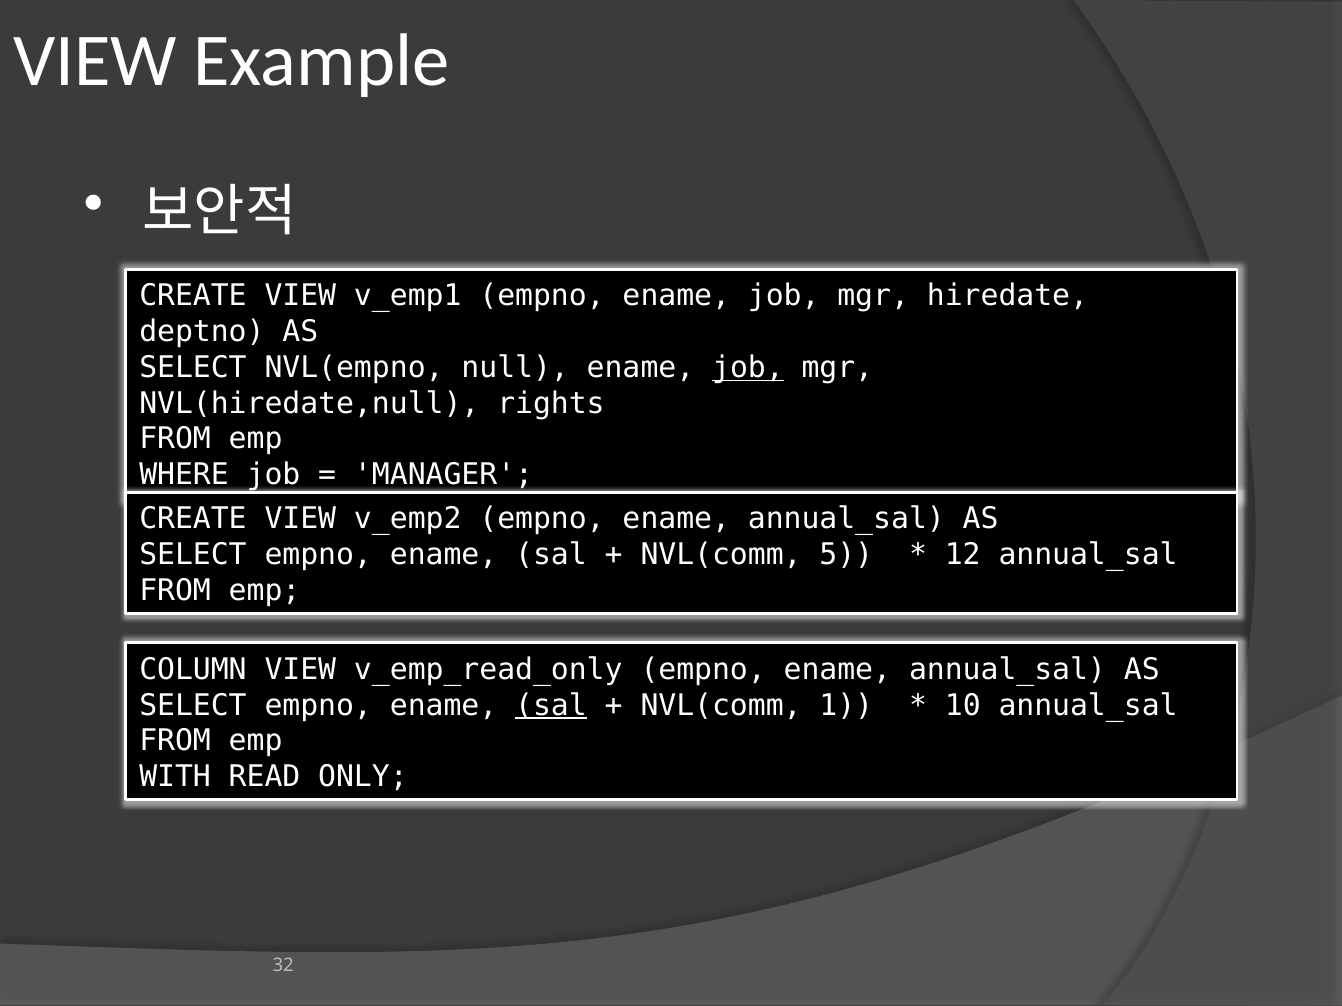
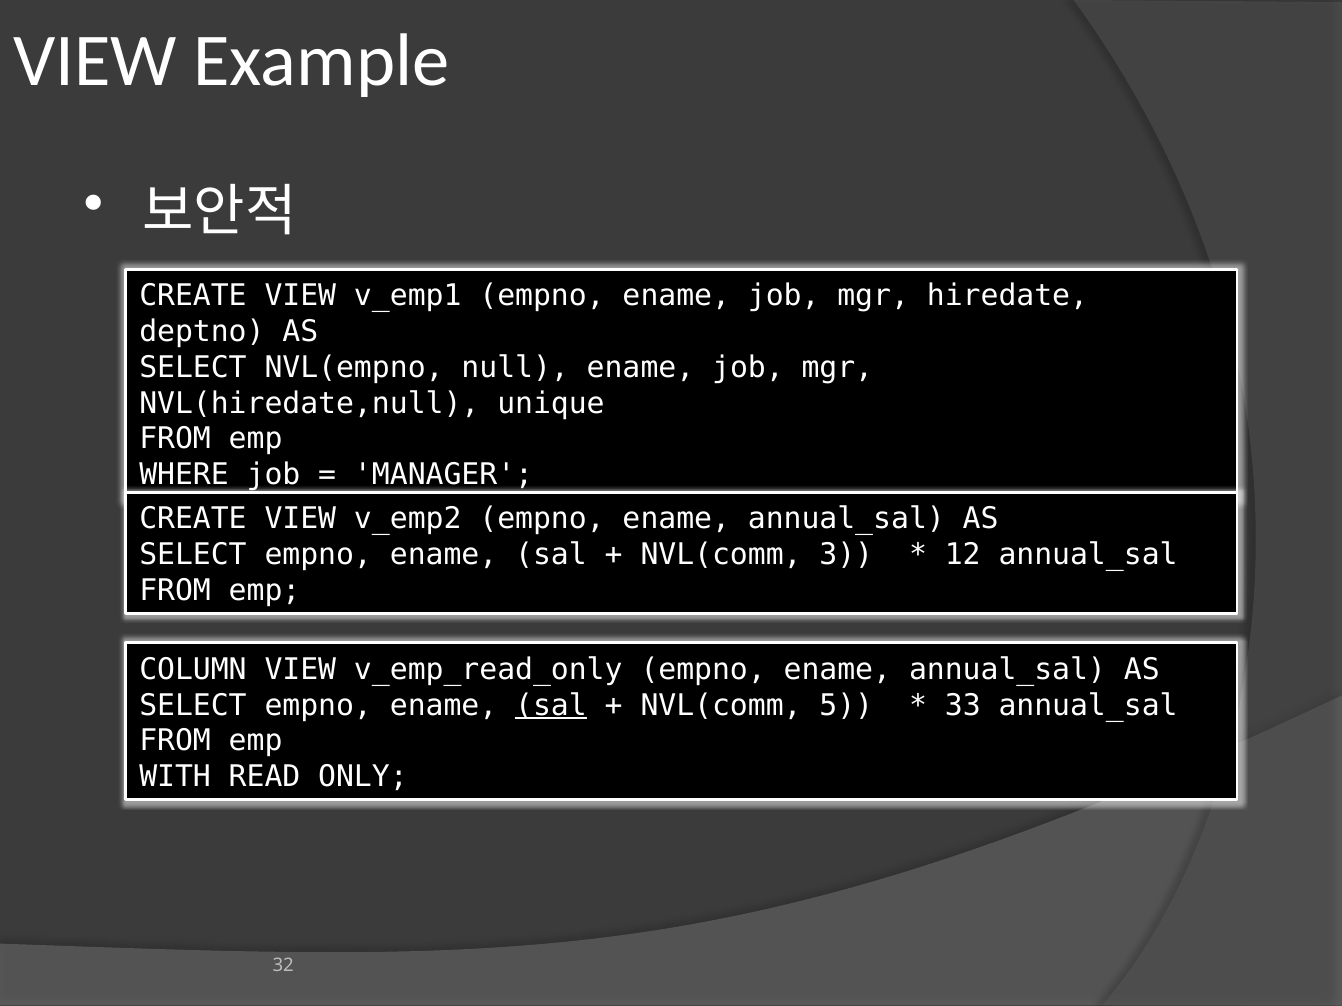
job underline: present -> none (748, 368)
rights: rights -> unique (551, 404)
5: 5 -> 3 (846, 555)
1: 1 -> 5 (846, 706)
10: 10 -> 33 (963, 706)
